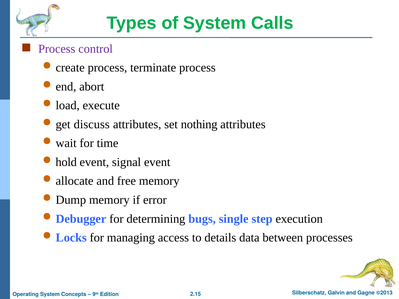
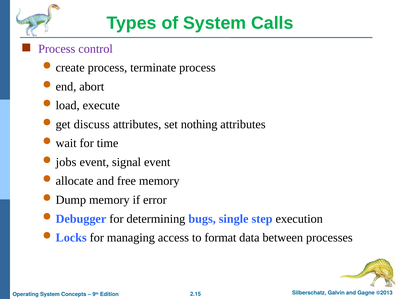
hold: hold -> jobs (66, 162)
details: details -> format (220, 238)
